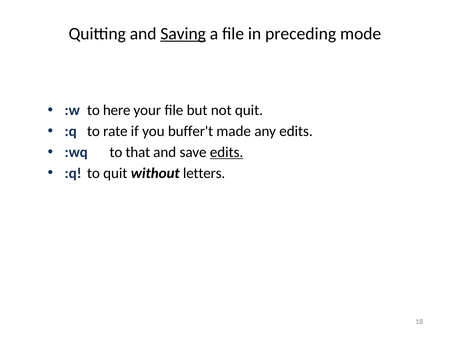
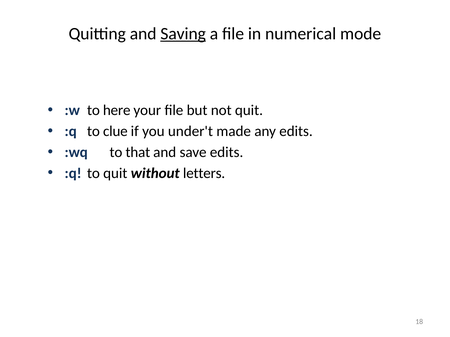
preceding: preceding -> numerical (301, 34)
rate: rate -> clue (115, 131)
buffer't: buffer't -> under't (190, 131)
edits underline: present -> none (227, 152)
